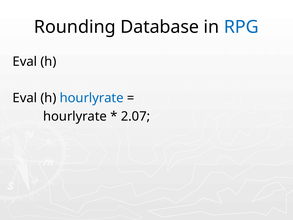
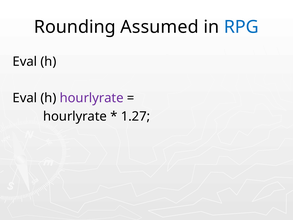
Database: Database -> Assumed (160, 27)
hourlyrate colour: blue -> purple (92, 98)
2.07: 2.07 -> 1.27 (136, 116)
